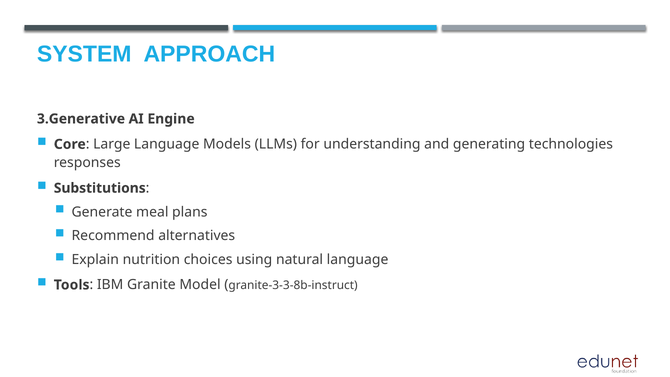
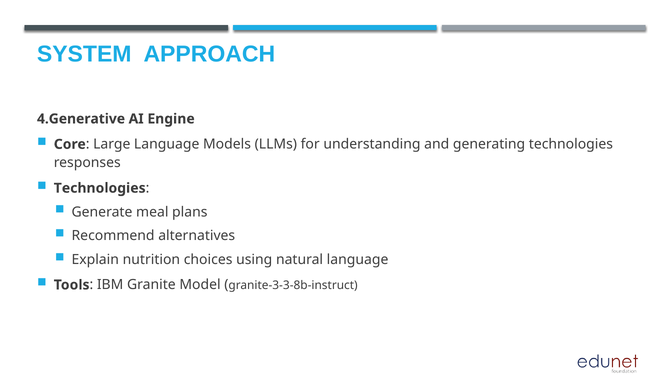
3.Generative: 3.Generative -> 4.Generative (81, 119)
Substitutions: Substitutions -> Technologies (100, 188)
